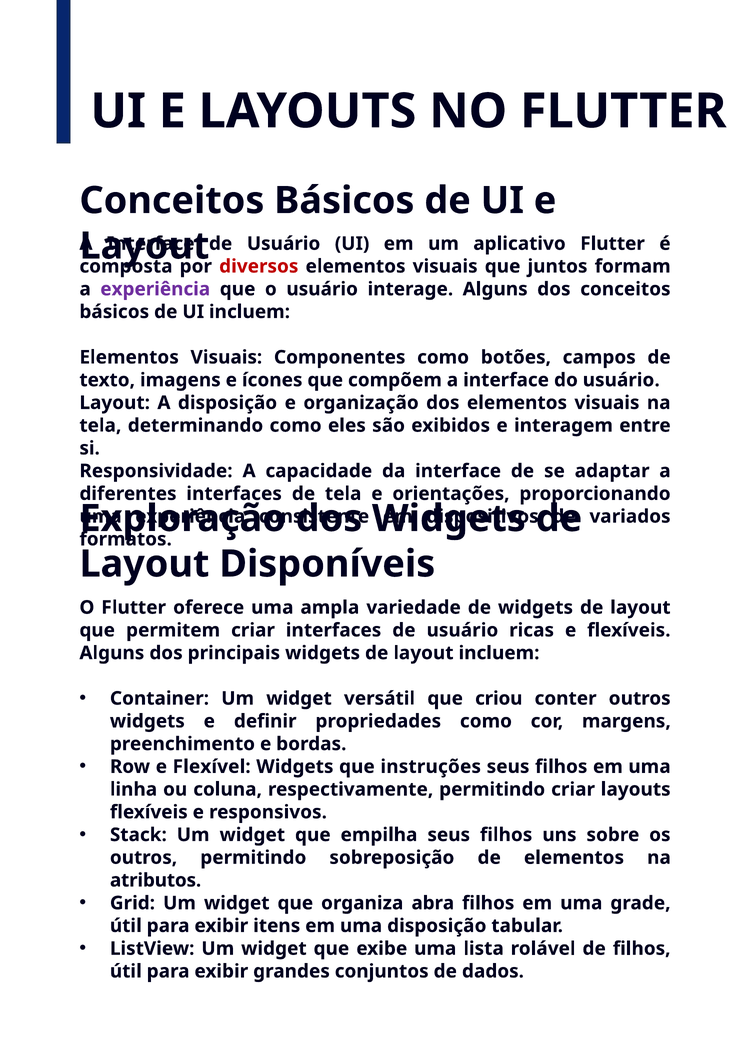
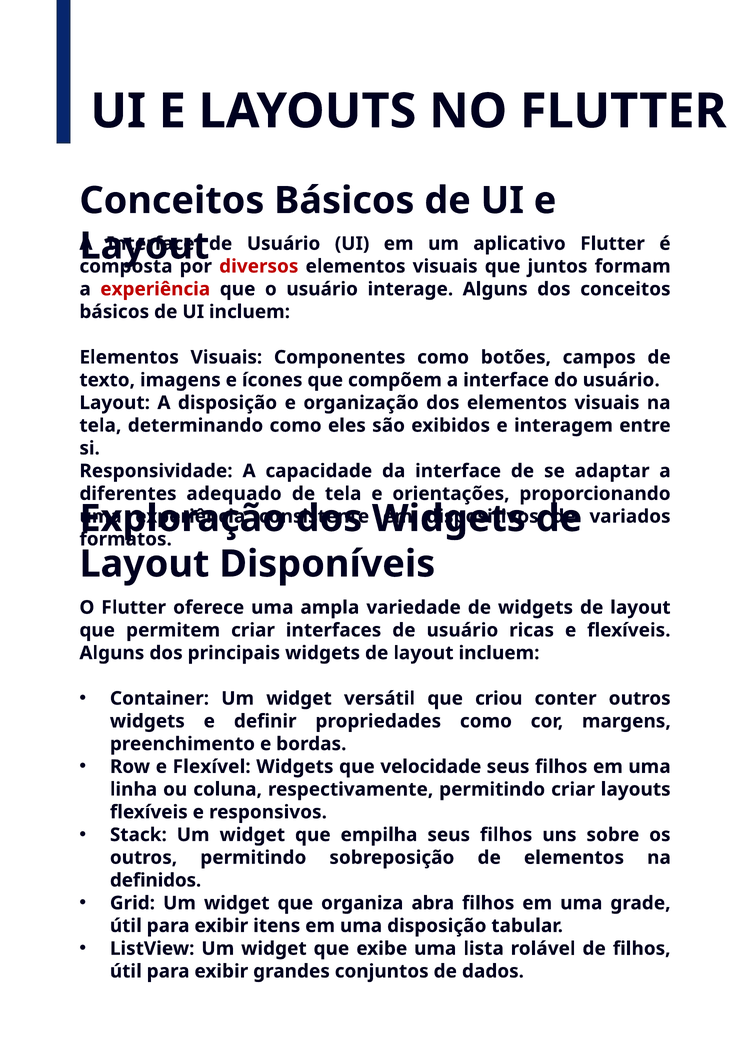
experiência colour: purple -> red (155, 289)
diferentes interfaces: interfaces -> adequado (234, 494)
instruções: instruções -> velocidade (431, 767)
atributos: atributos -> definidos (156, 881)
